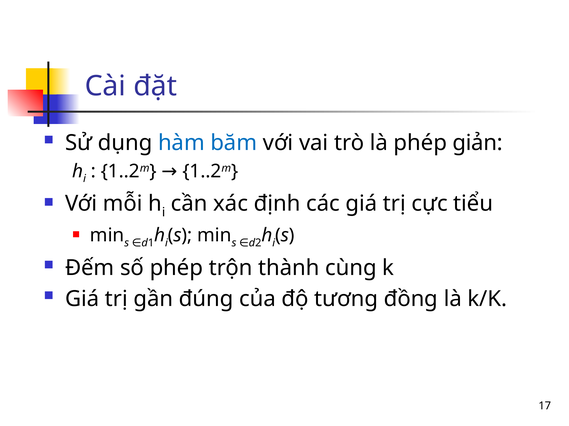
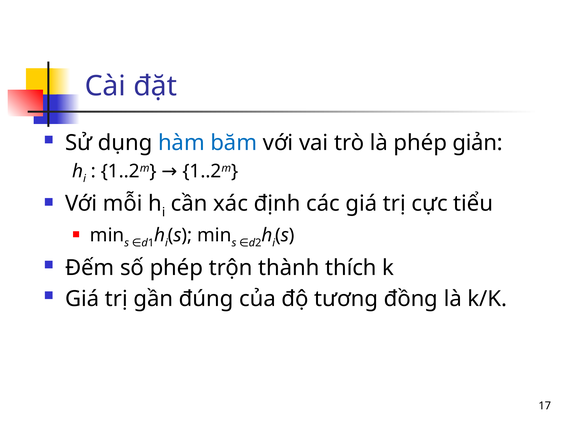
cùng: cùng -> thích (351, 268)
